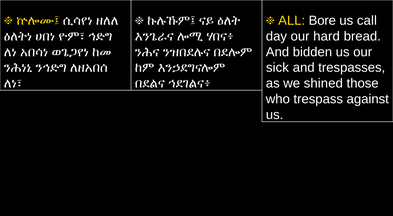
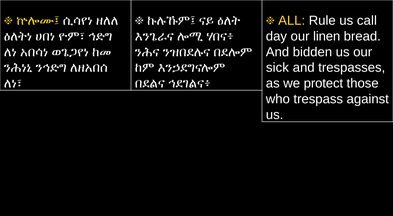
Bore: Bore -> Rule (322, 21)
hard: hard -> linen (327, 36)
shined: shined -> protect (323, 83)
